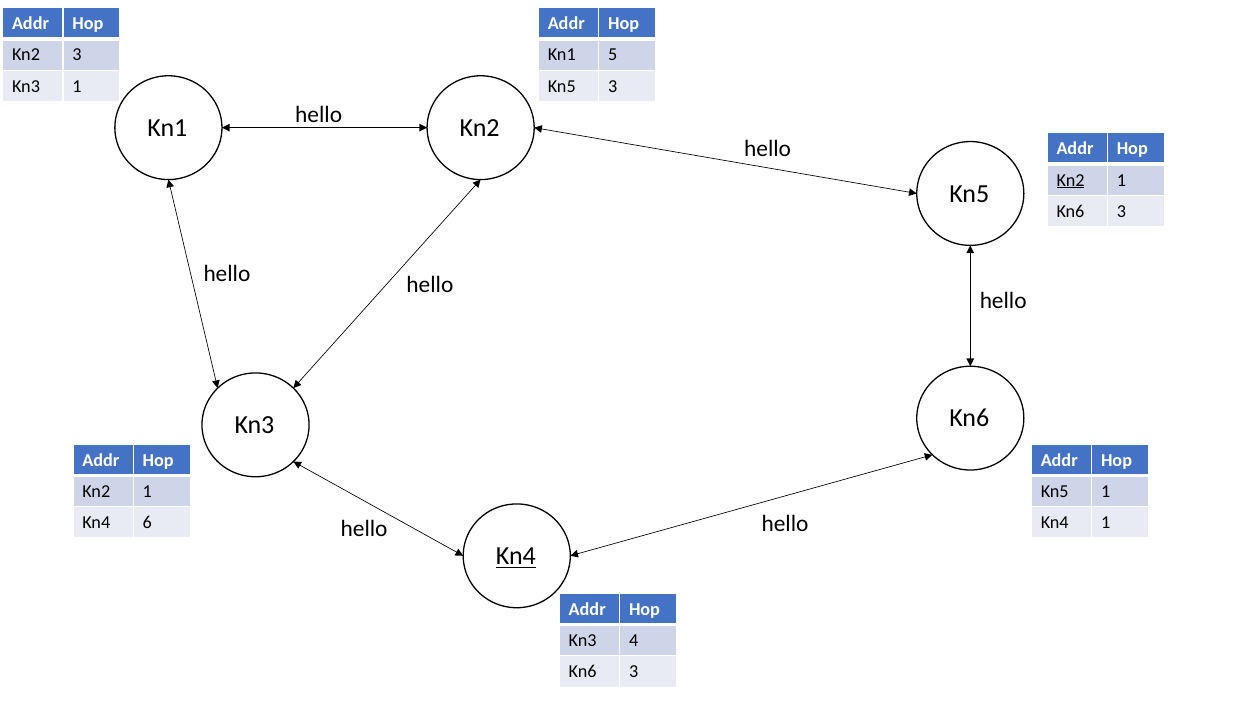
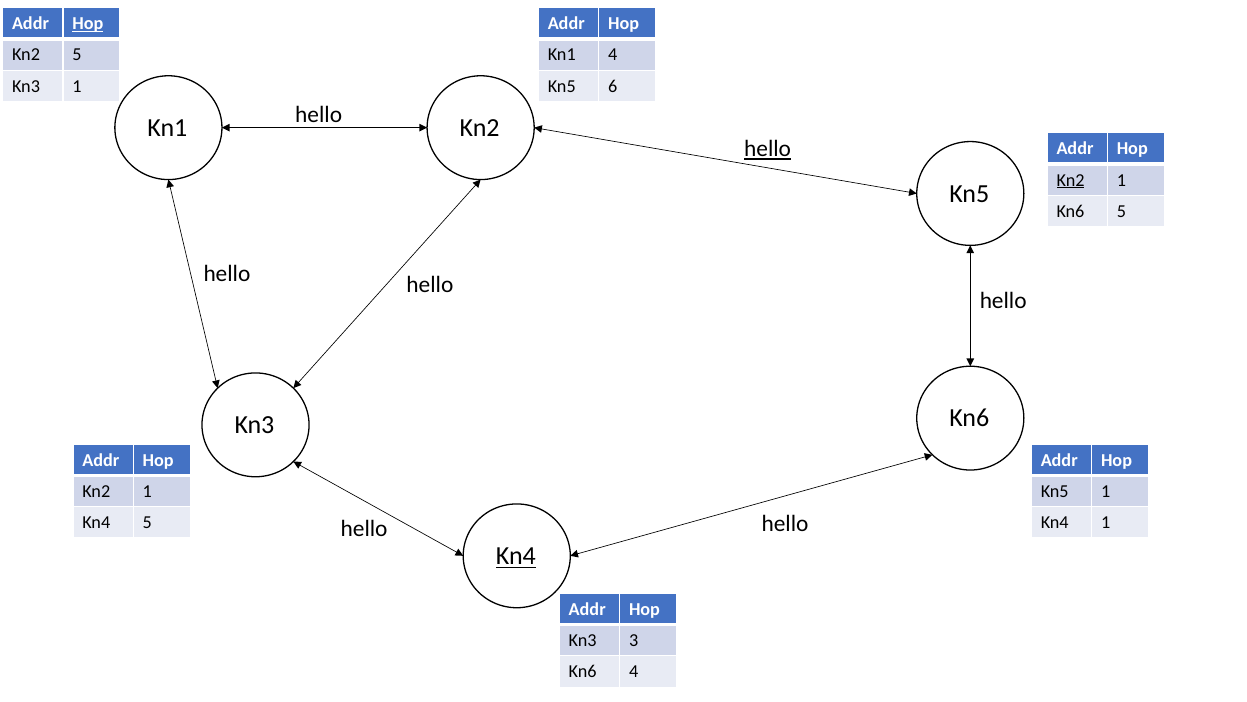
Hop underline: none -> present (88, 24)
Kn2 3: 3 -> 5 (77, 55)
Kn1 5: 5 -> 4 (613, 55)
Kn5 3: 3 -> 6 (613, 86)
hello underline: none -> present (768, 149)
3: 3 -> 5 (1121, 211)
Kn4 6: 6 -> 5 (147, 522)
4: 4 -> 3 (634, 640)
3: 3 -> 4 (634, 671)
